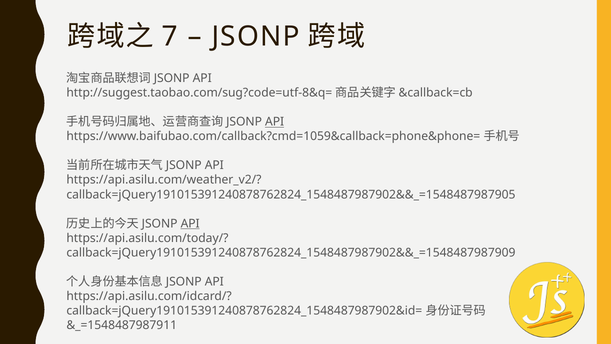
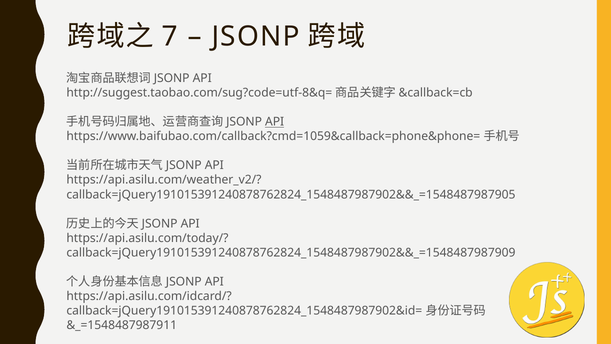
API underline: present -> none (190, 223)
